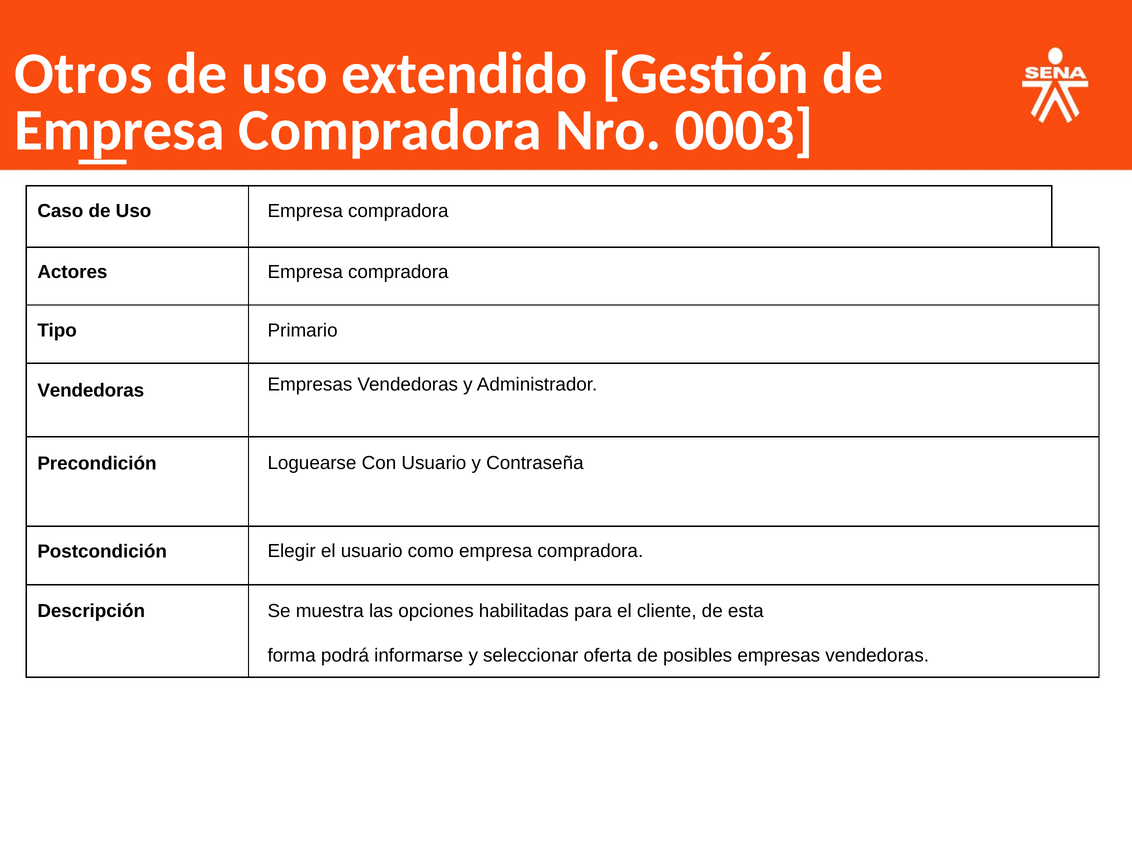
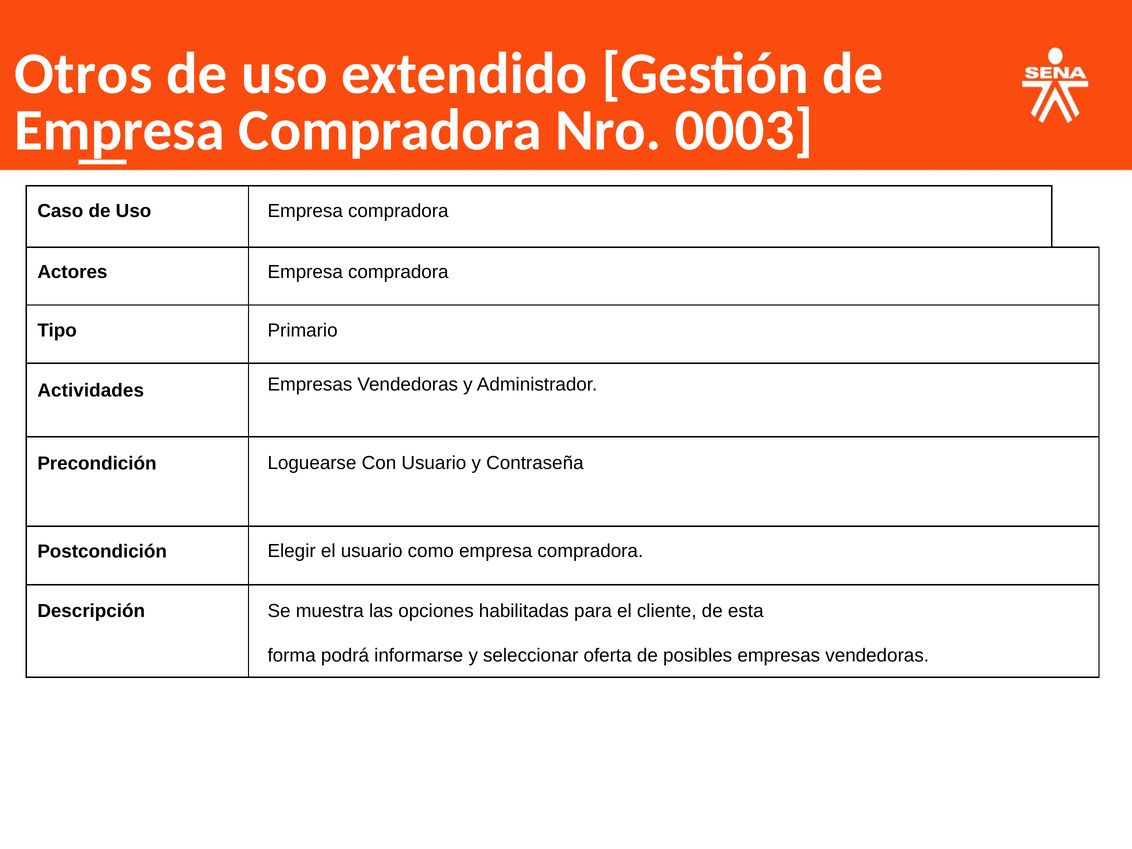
Vendedoras: Vendedoras -> Actividades (91, 390)
